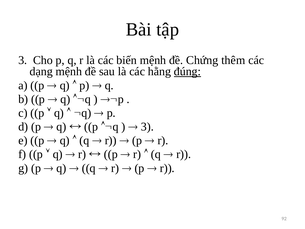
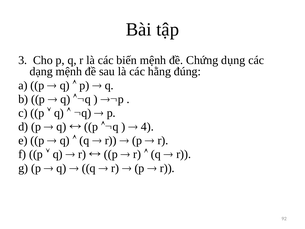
thêm: thêm -> dụng (233, 60)
đúng underline: present -> none (187, 71)
3: 3 -> 4 (147, 127)
